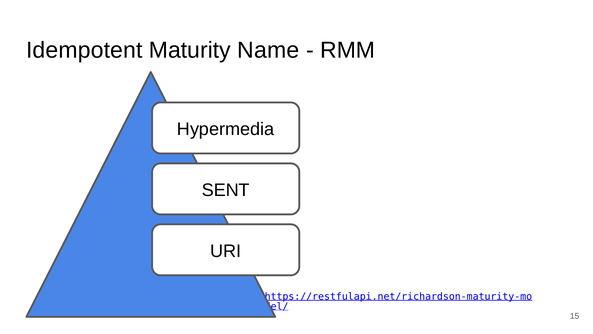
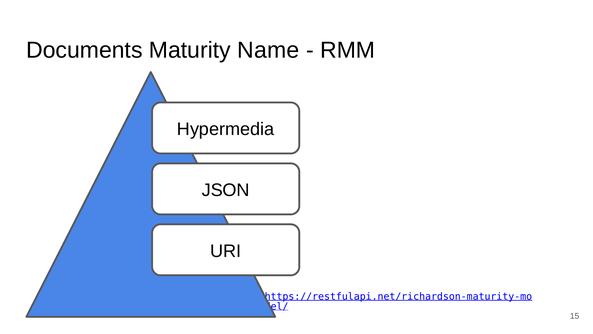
Idempotent: Idempotent -> Documents (84, 50)
SENT: SENT -> JSON (226, 190)
